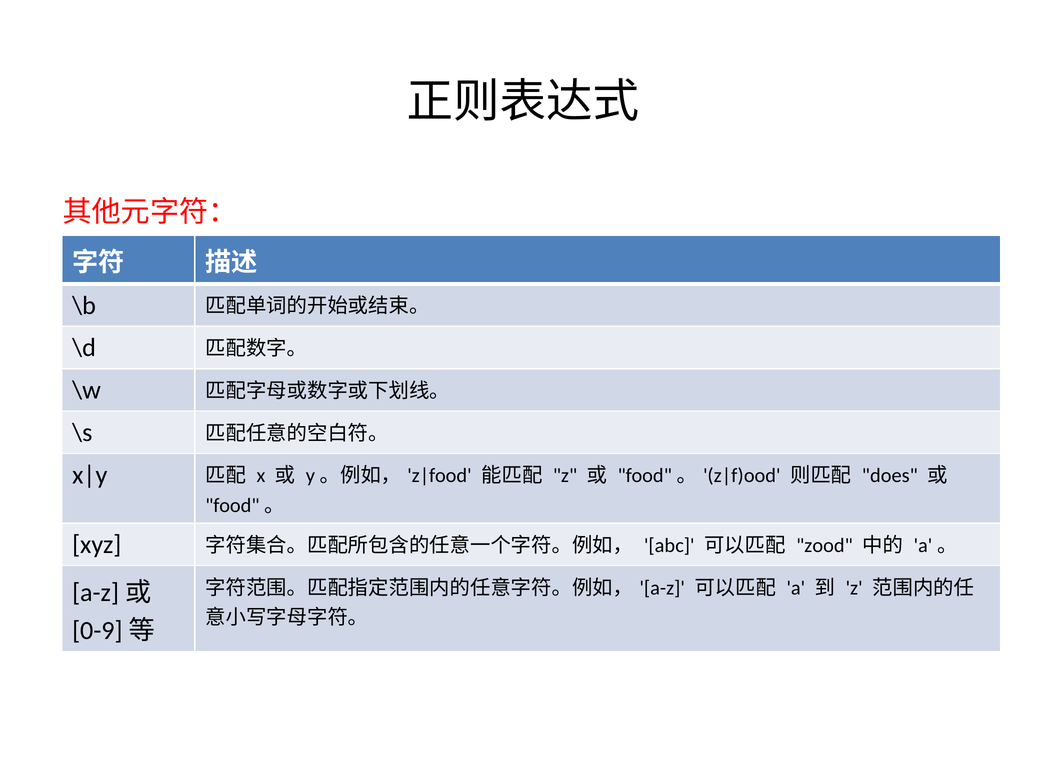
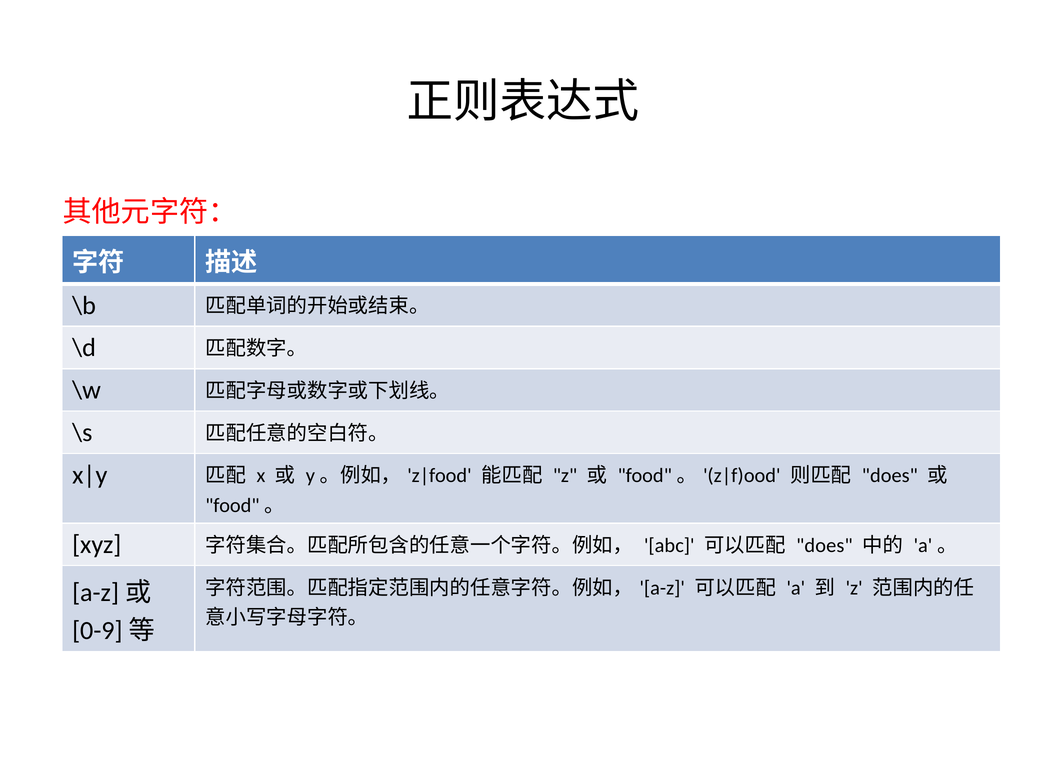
zood: zood -> does (824, 546)
